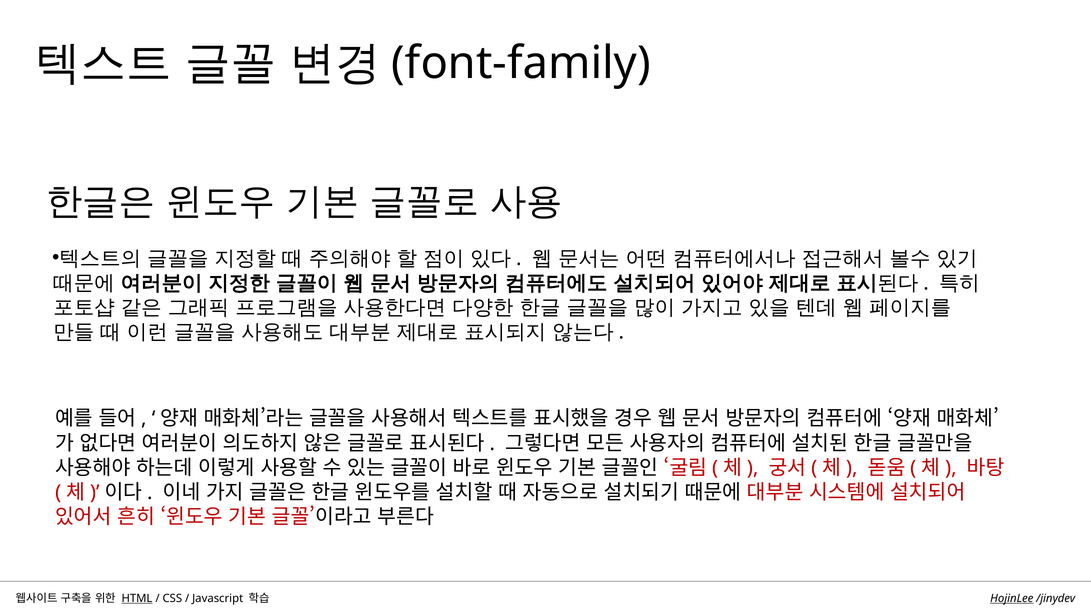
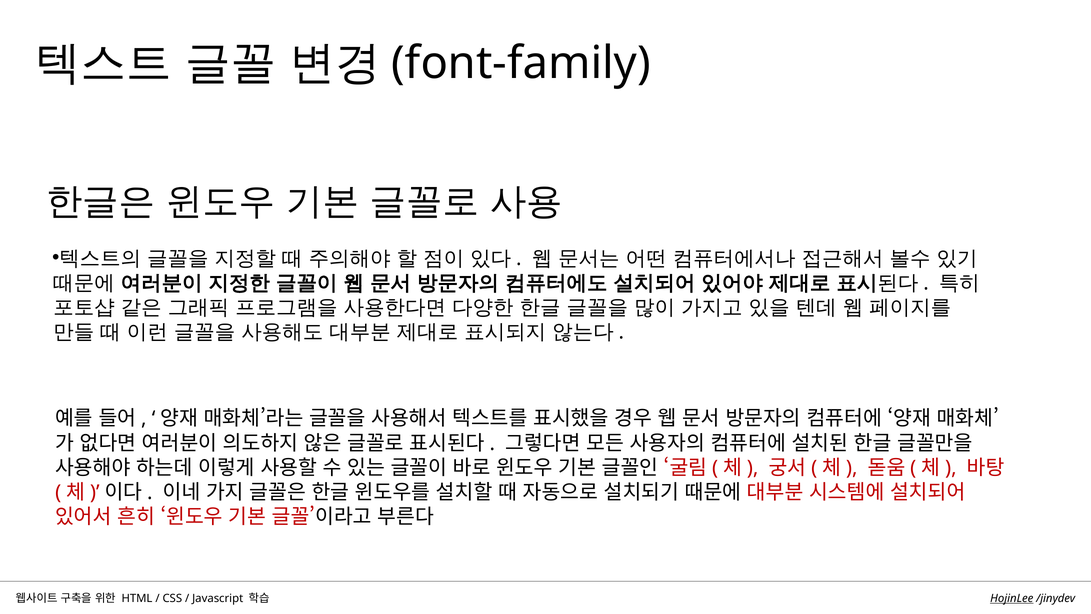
HTML underline: present -> none (137, 598)
